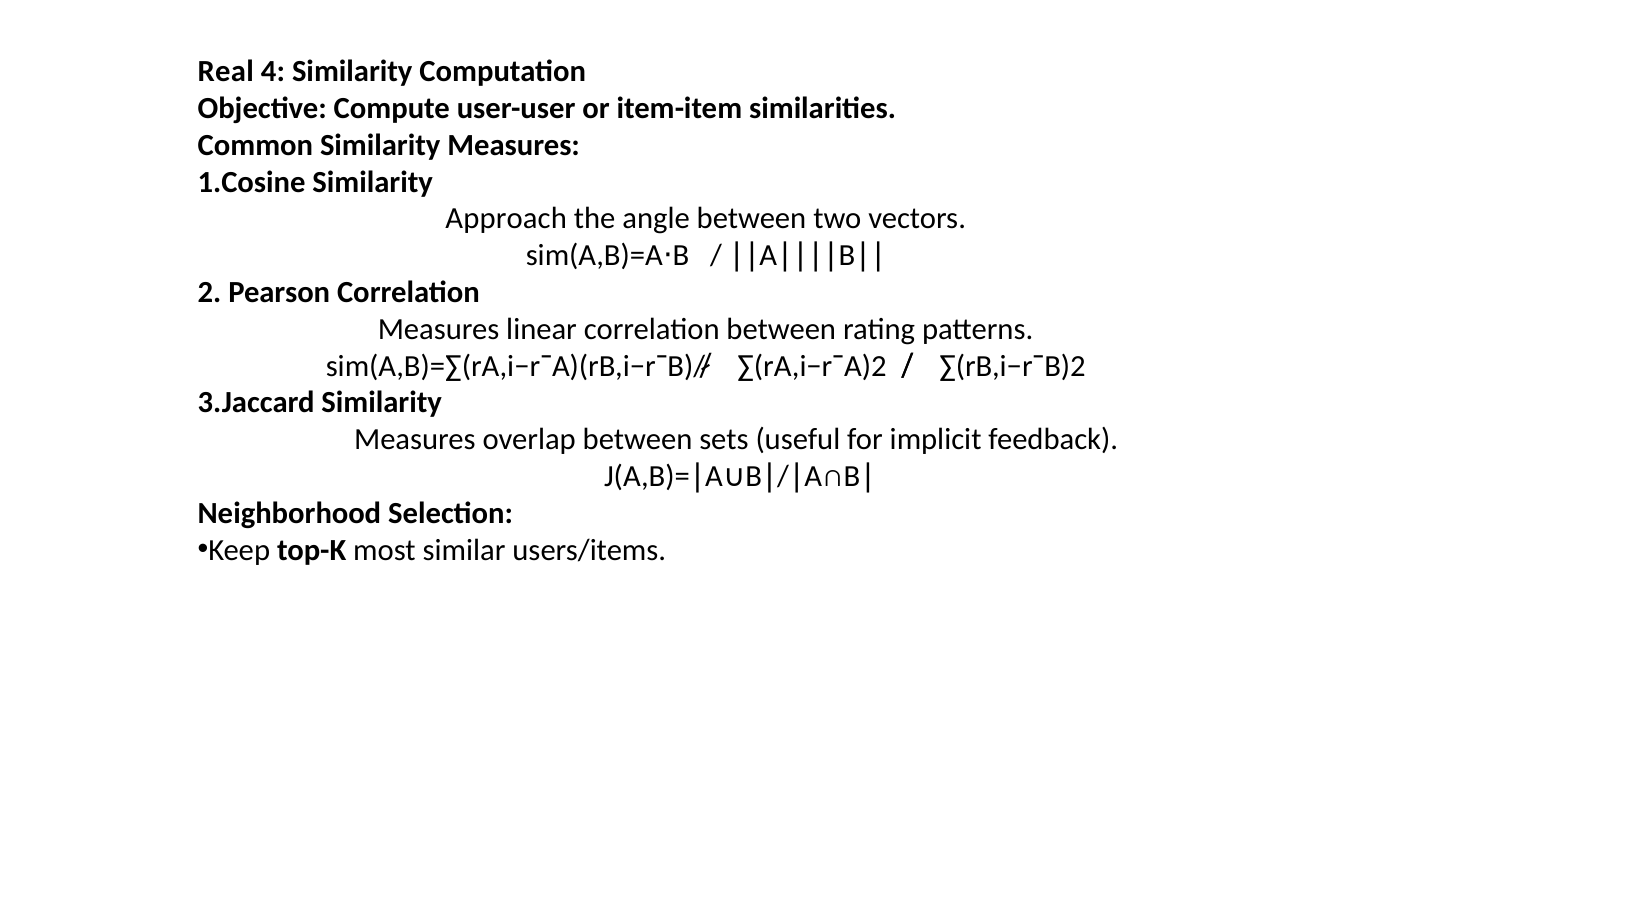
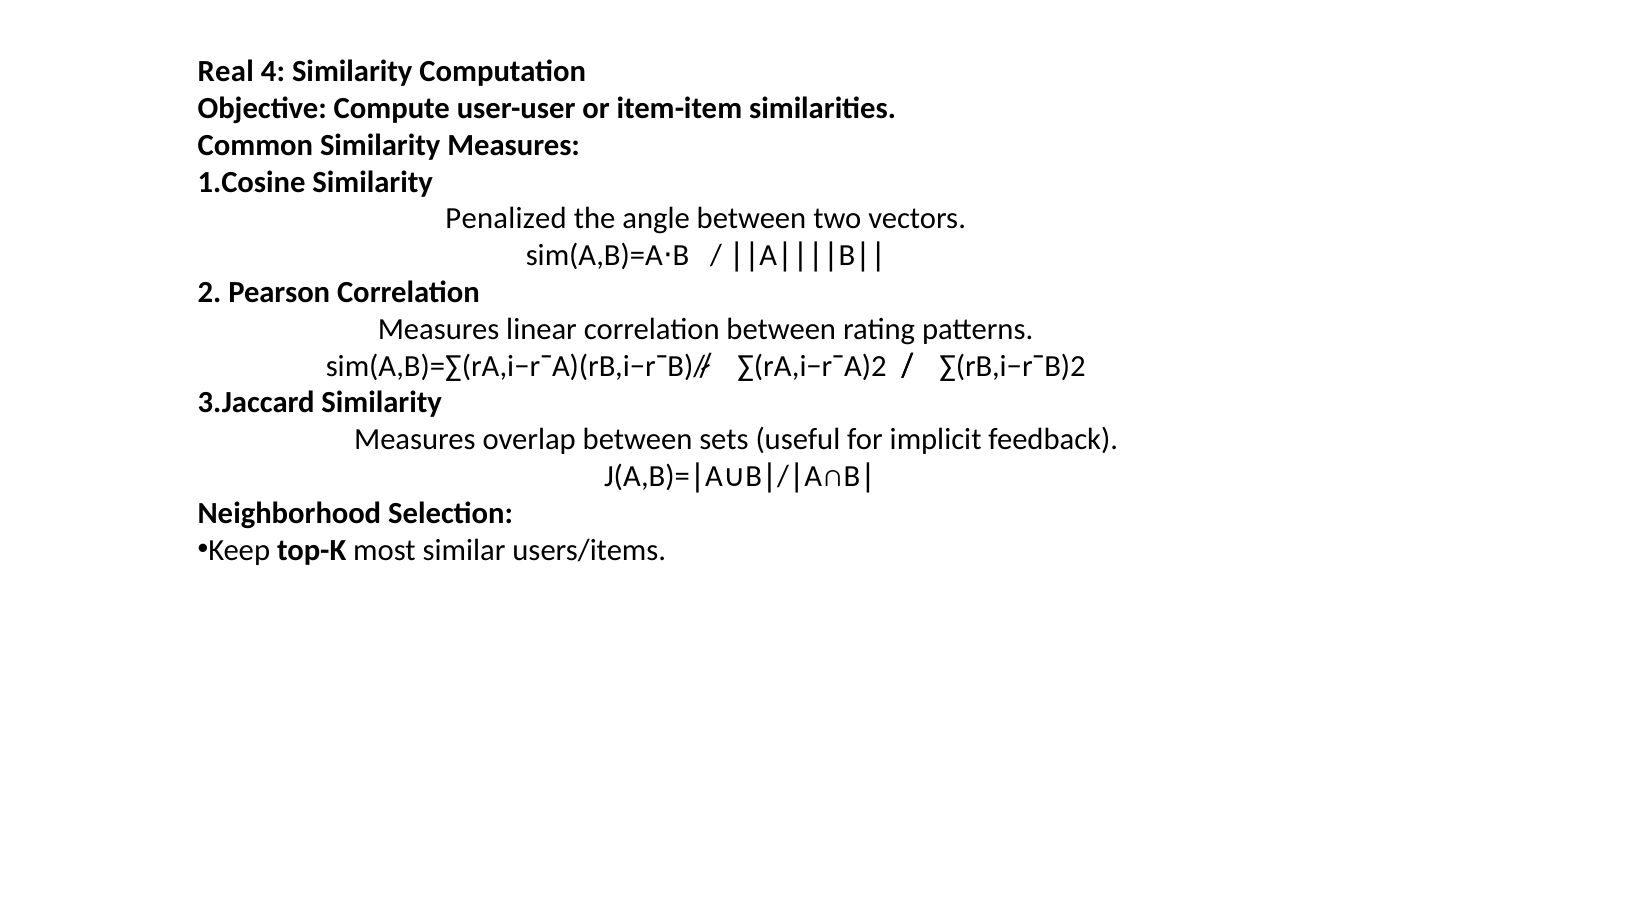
Approach: Approach -> Penalized (506, 219)
